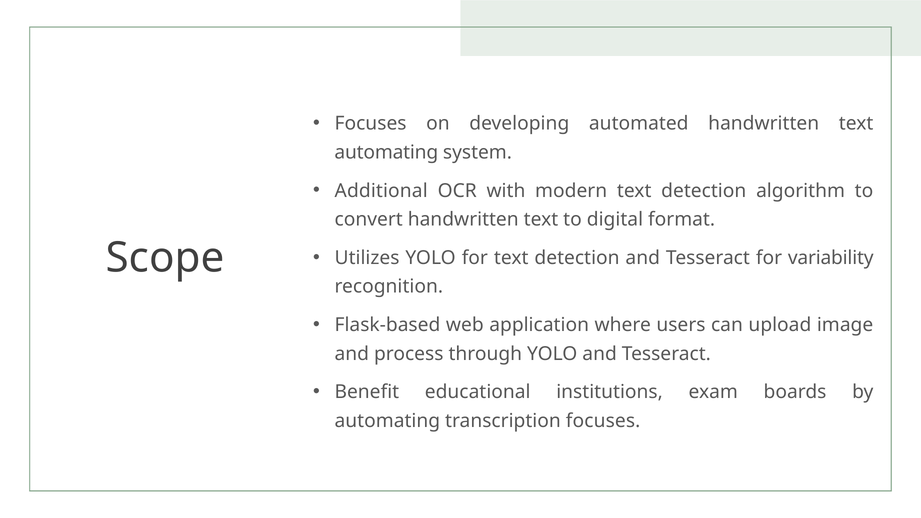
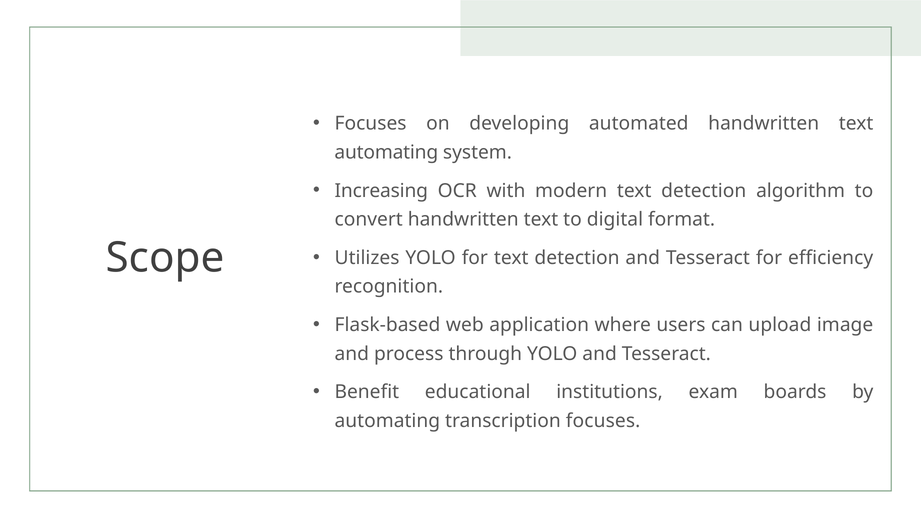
Additional: Additional -> Increasing (381, 191)
variability: variability -> efficiency (831, 258)
